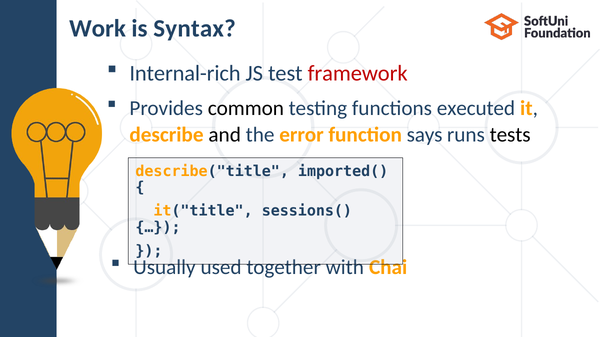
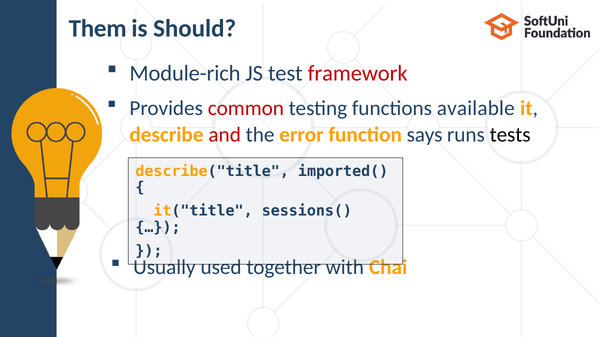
Work: Work -> Them (98, 28)
Syntax: Syntax -> Should (195, 28)
Internal-rich: Internal-rich -> Module-rich (185, 73)
common colour: black -> red (246, 108)
executed: executed -> available (476, 108)
and colour: black -> red (225, 135)
